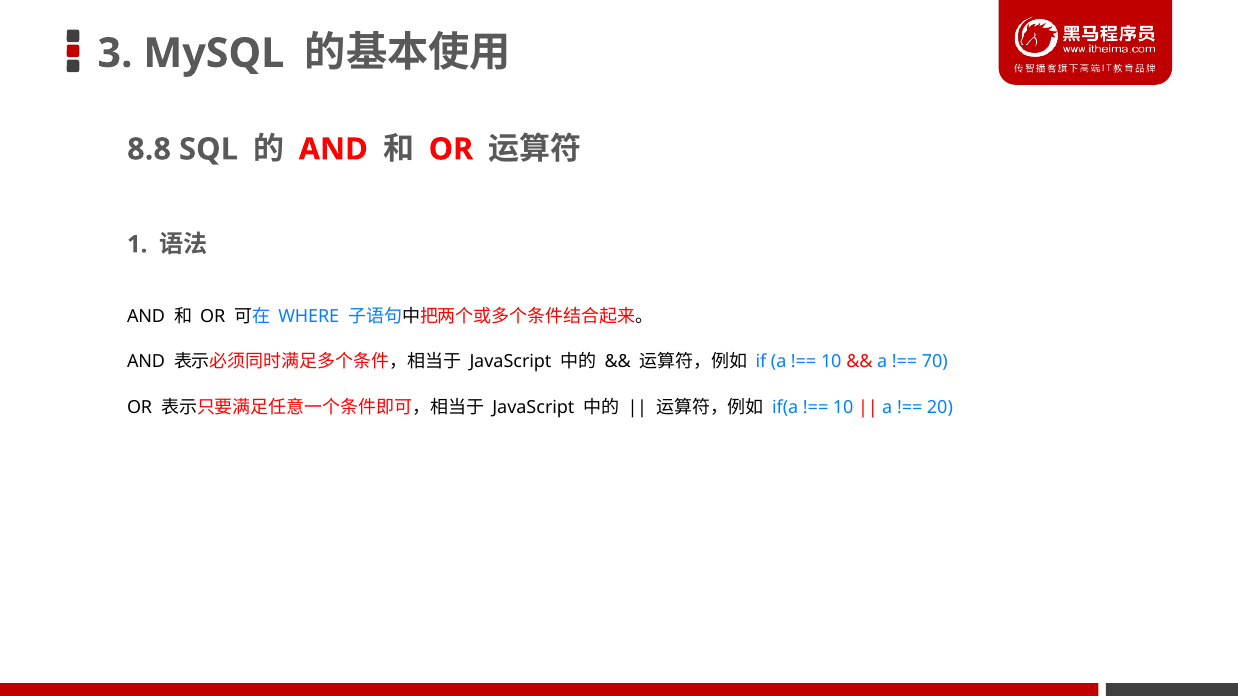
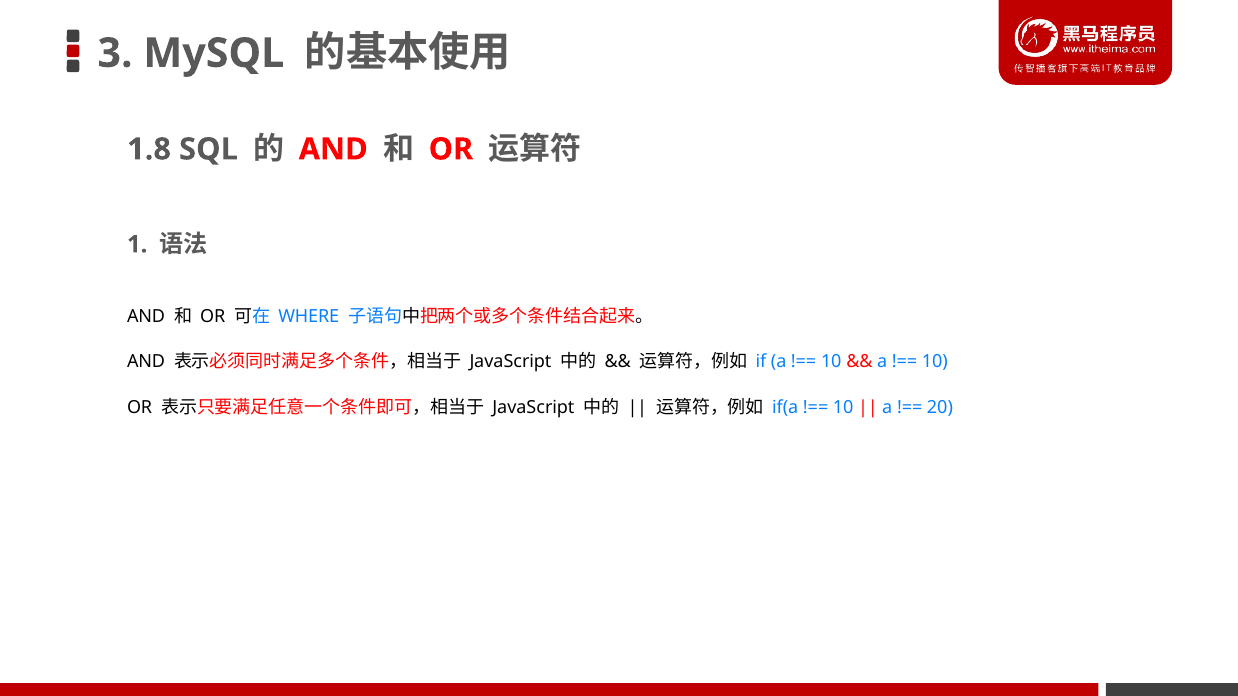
8.8: 8.8 -> 1.8 (149, 149)
70: 70 -> 10 (935, 362)
